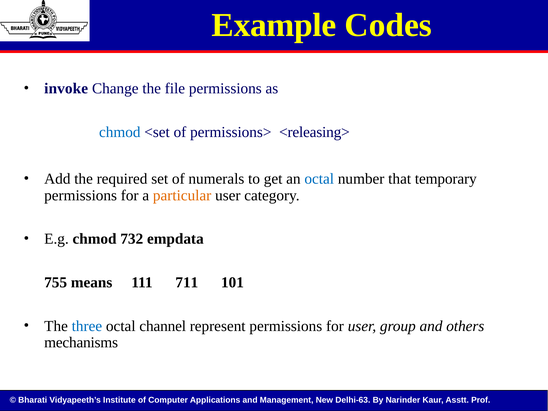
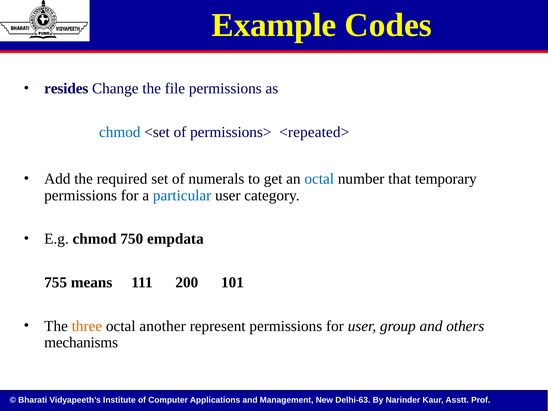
invoke: invoke -> resides (66, 89)
<releasing>: <releasing> -> <repeated> (314, 132)
particular colour: orange -> blue (182, 195)
732: 732 -> 750 (132, 239)
711: 711 -> 200 (187, 282)
three colour: blue -> orange (87, 326)
channel: channel -> another (163, 326)
